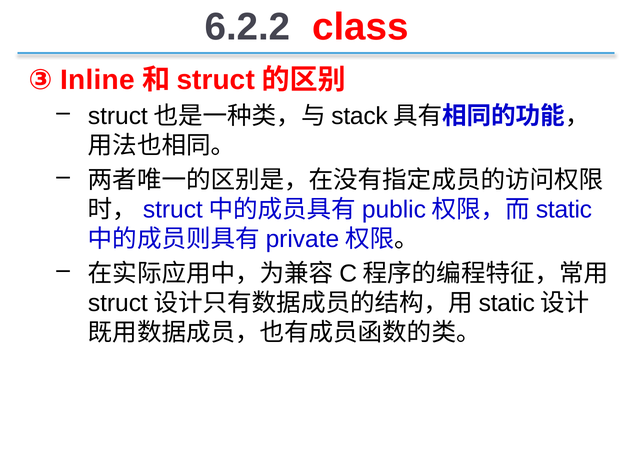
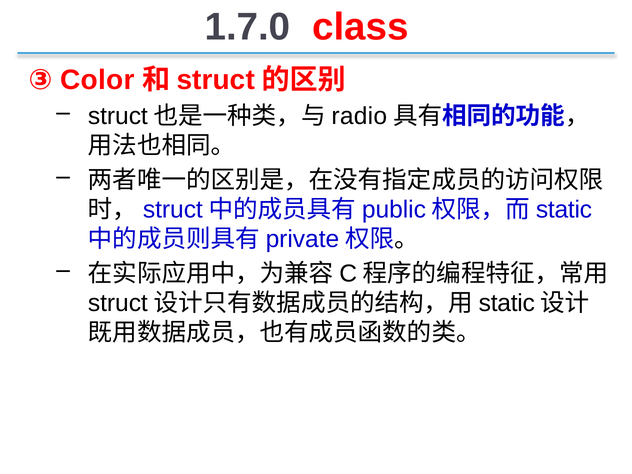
6.2.2: 6.2.2 -> 1.7.0 (248, 27)
Inline: Inline -> Color (98, 80)
stack: stack -> radio (359, 116)
